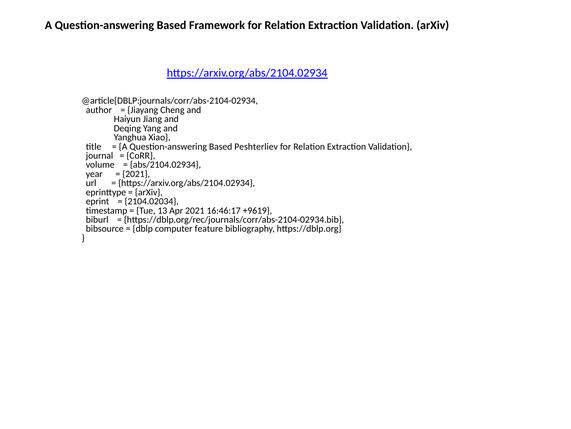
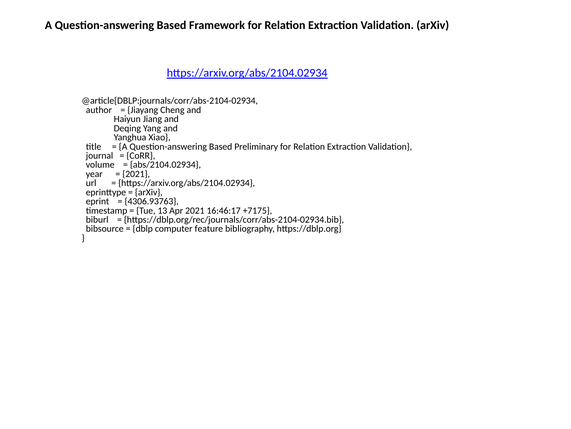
Peshterliev: Peshterliev -> Preliminary (256, 146)
2104.02034: 2104.02034 -> 4306.93763 (152, 201)
+9619: +9619 -> +7175 (257, 210)
